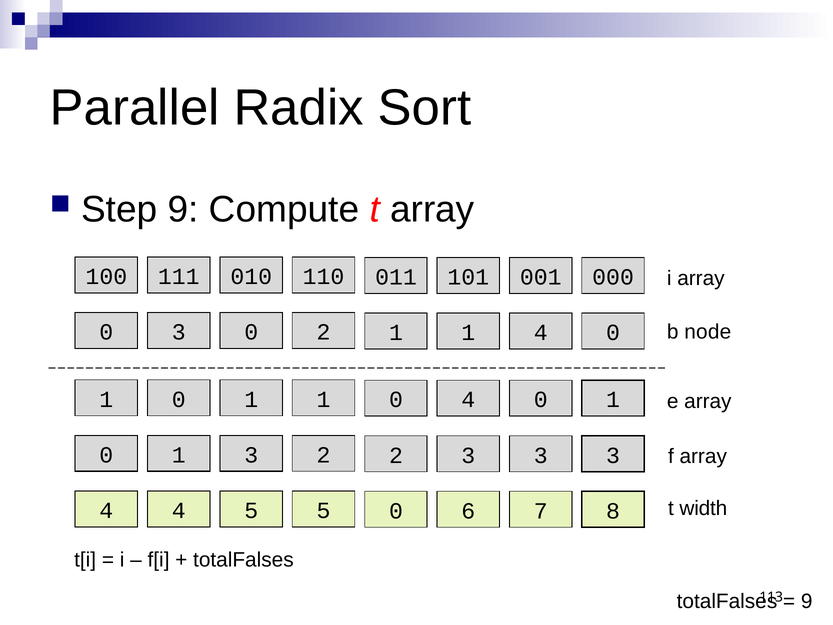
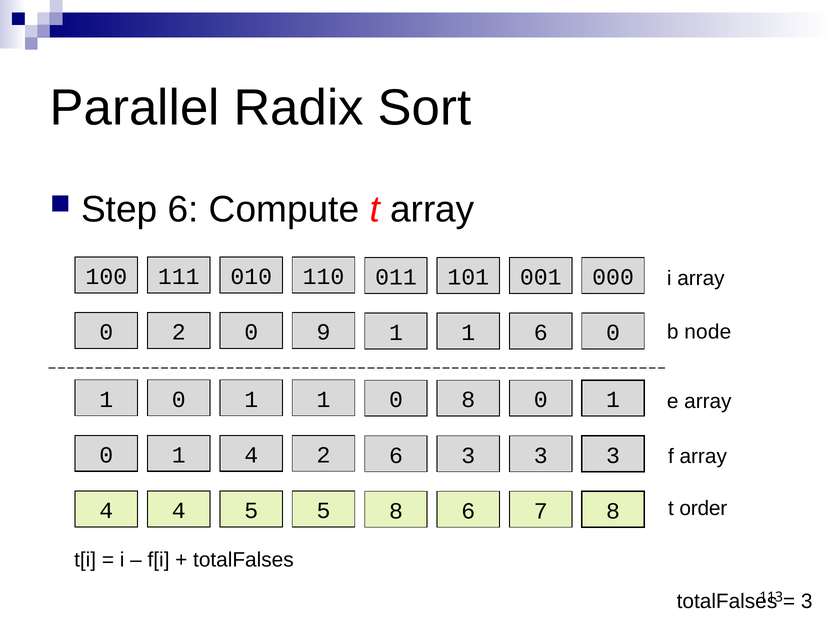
Step 9: 9 -> 6 (183, 209)
0 3: 3 -> 2 (179, 332)
0 2: 2 -> 9 (324, 332)
1 4: 4 -> 6 (541, 332)
0 4: 4 -> 8 (468, 400)
1 3: 3 -> 4 (251, 455)
2 2: 2 -> 6 (396, 455)
5 0: 0 -> 8 (396, 511)
width: width -> order (703, 508)
9: 9 -> 3 (807, 601)
